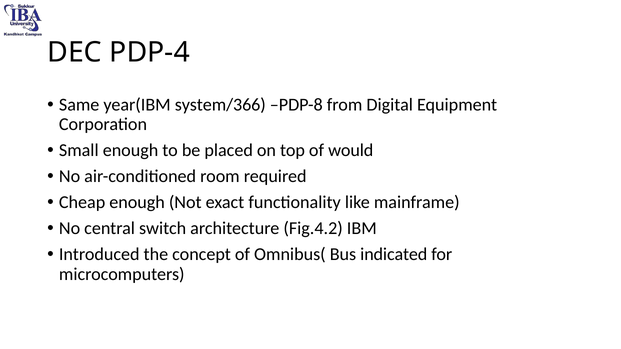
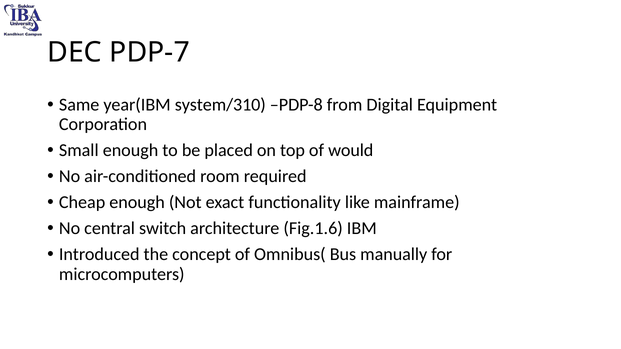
PDP-4: PDP-4 -> PDP-7 (150, 52)
system/366: system/366 -> system/310 (220, 105)
Fig.4.2: Fig.4.2 -> Fig.1.6 (313, 229)
indicated: indicated -> manually (394, 255)
